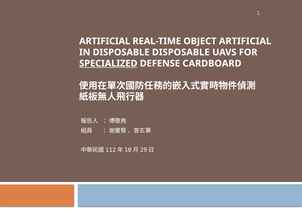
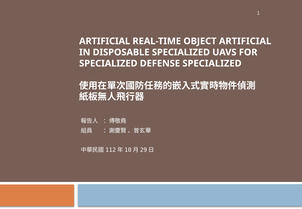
DISPOSABLE DISPOSABLE: DISPOSABLE -> SPECIALIZED (181, 52)
SPECIALIZED underline: present -> none (108, 63)
DEFENSE CARDBOARD: CARDBOARD -> SPECIALIZED (212, 63)
